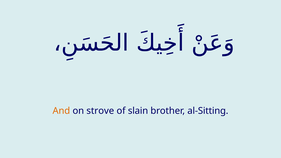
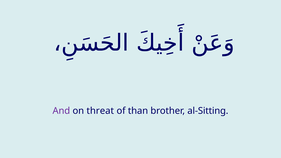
And colour: orange -> purple (61, 111)
strove: strove -> threat (100, 111)
slain: slain -> than (138, 111)
